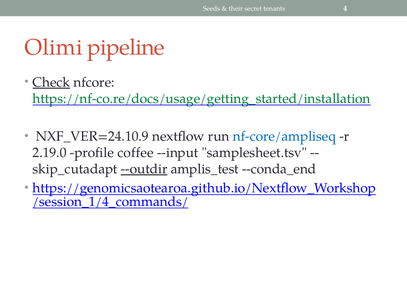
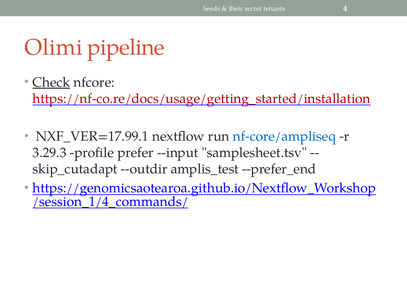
https://nf-co.re/docs/usage/getting_started/installation colour: green -> red (202, 99)
NXF_VER=24.10.9: NXF_VER=24.10.9 -> NXF_VER=17.99.1 (92, 137)
2.19.0: 2.19.0 -> 3.29.3 (50, 153)
coffee: coffee -> prefer (136, 153)
--outdir underline: present -> none (144, 169)
--conda_end: --conda_end -> --prefer_end (279, 169)
